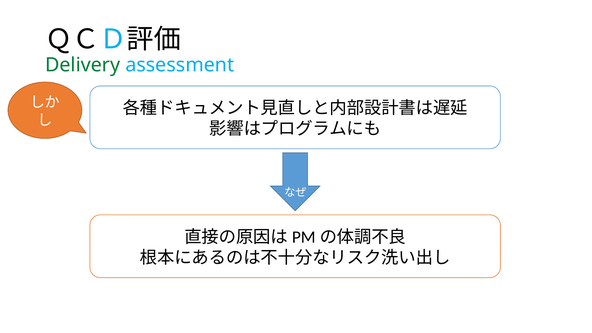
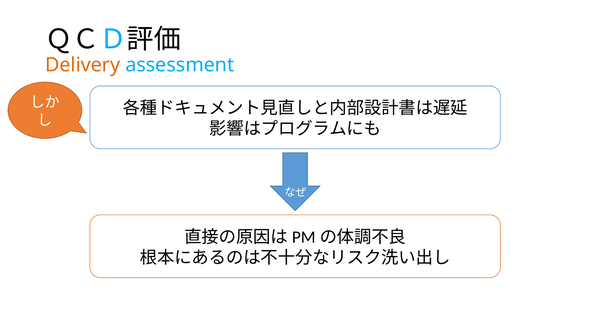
Delivery colour: green -> orange (83, 65)
